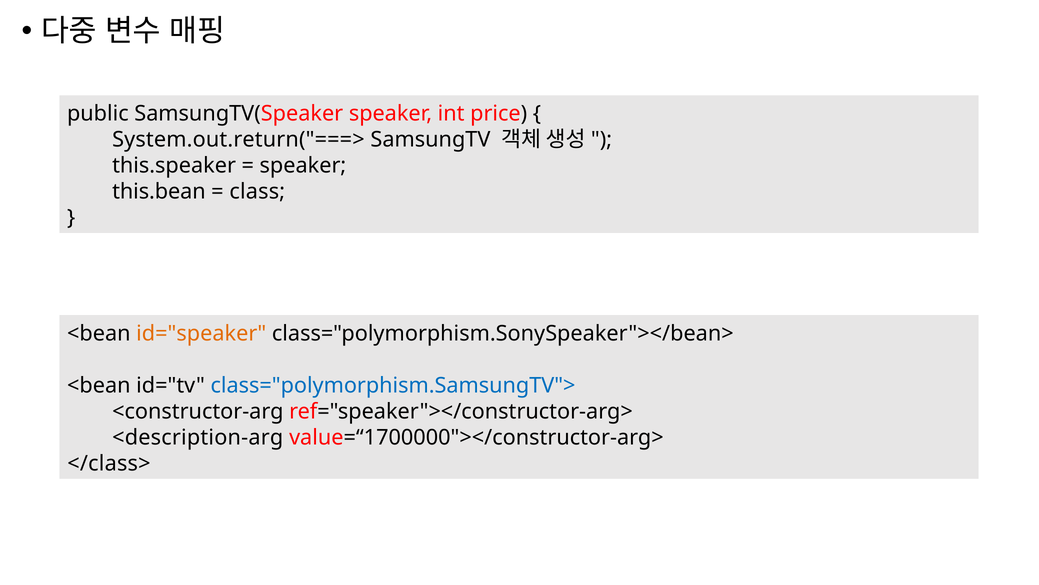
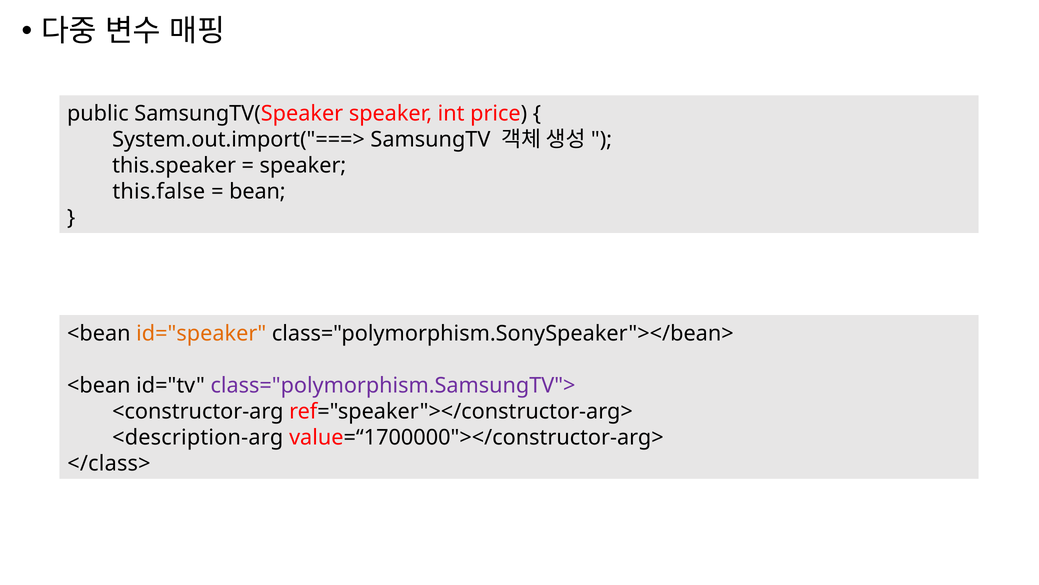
System.out.return("===>: System.out.return("===> -> System.out.import("===> (239, 140)
this.bean: this.bean -> this.false (159, 191)
class: class -> bean (257, 191)
class="polymorphism.SamsungTV"> colour: blue -> purple (393, 385)
